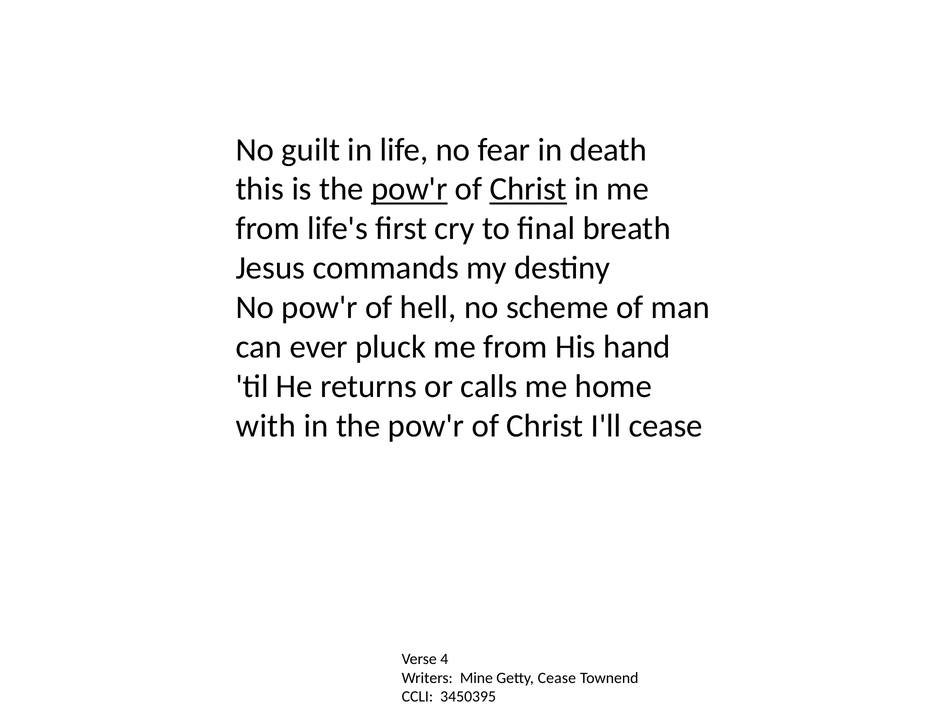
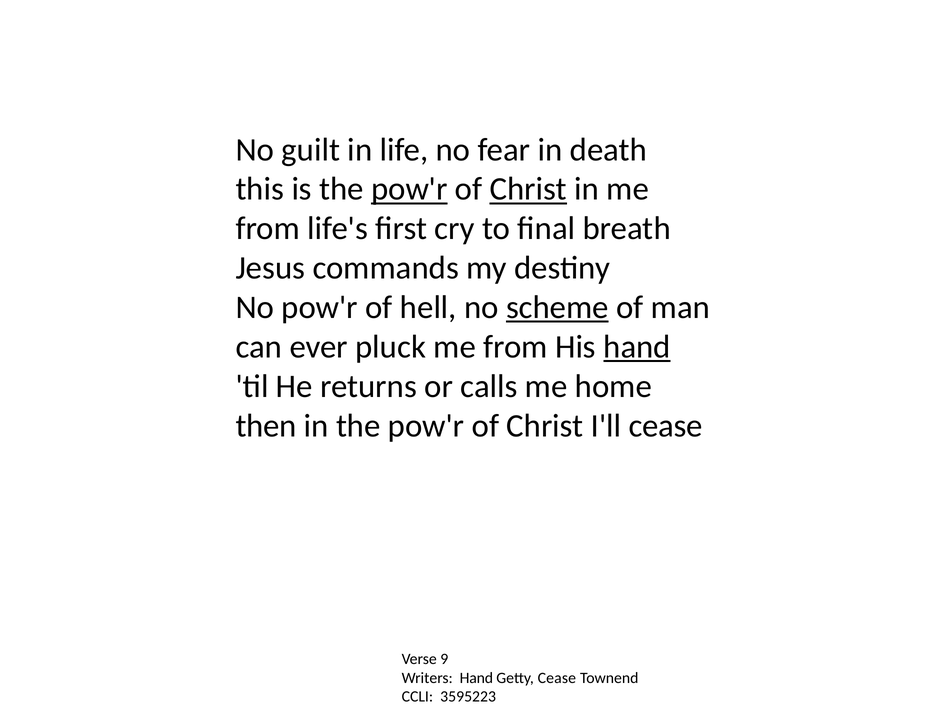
scheme underline: none -> present (557, 307)
hand underline: none -> present (637, 347)
with: with -> then (266, 425)
4: 4 -> 9 (444, 658)
Writers Mine: Mine -> Hand (476, 677)
3450395: 3450395 -> 3595223 (468, 696)
